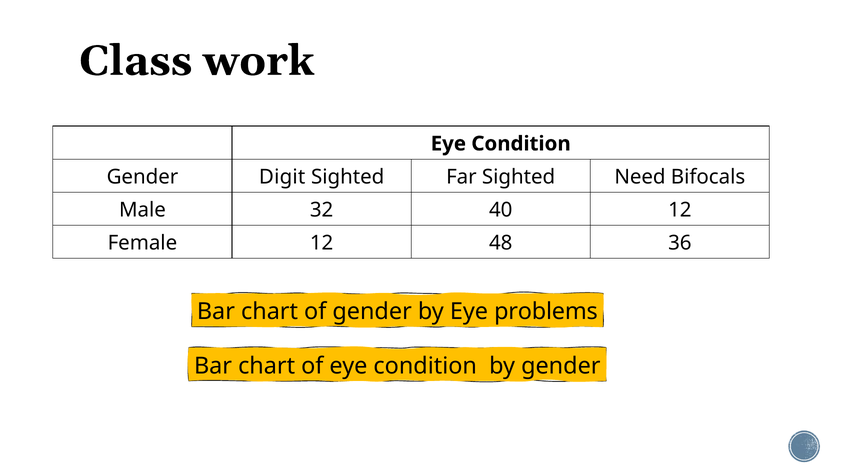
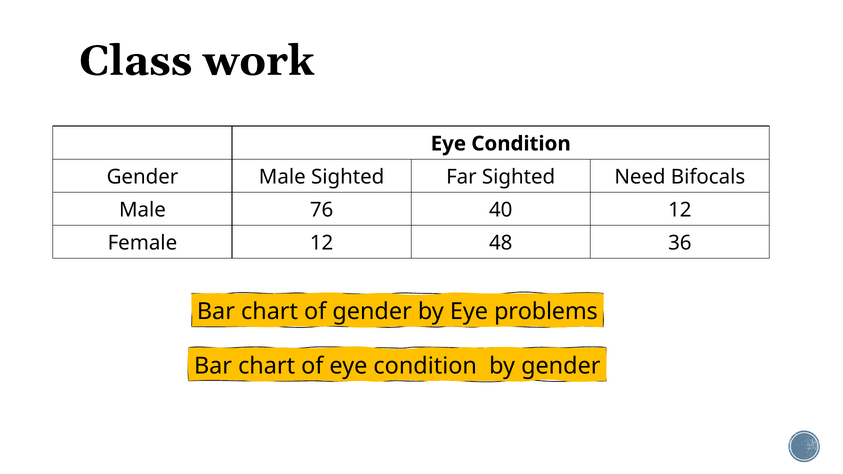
Gender Digit: Digit -> Male (282, 177)
32: 32 -> 76 (322, 210)
